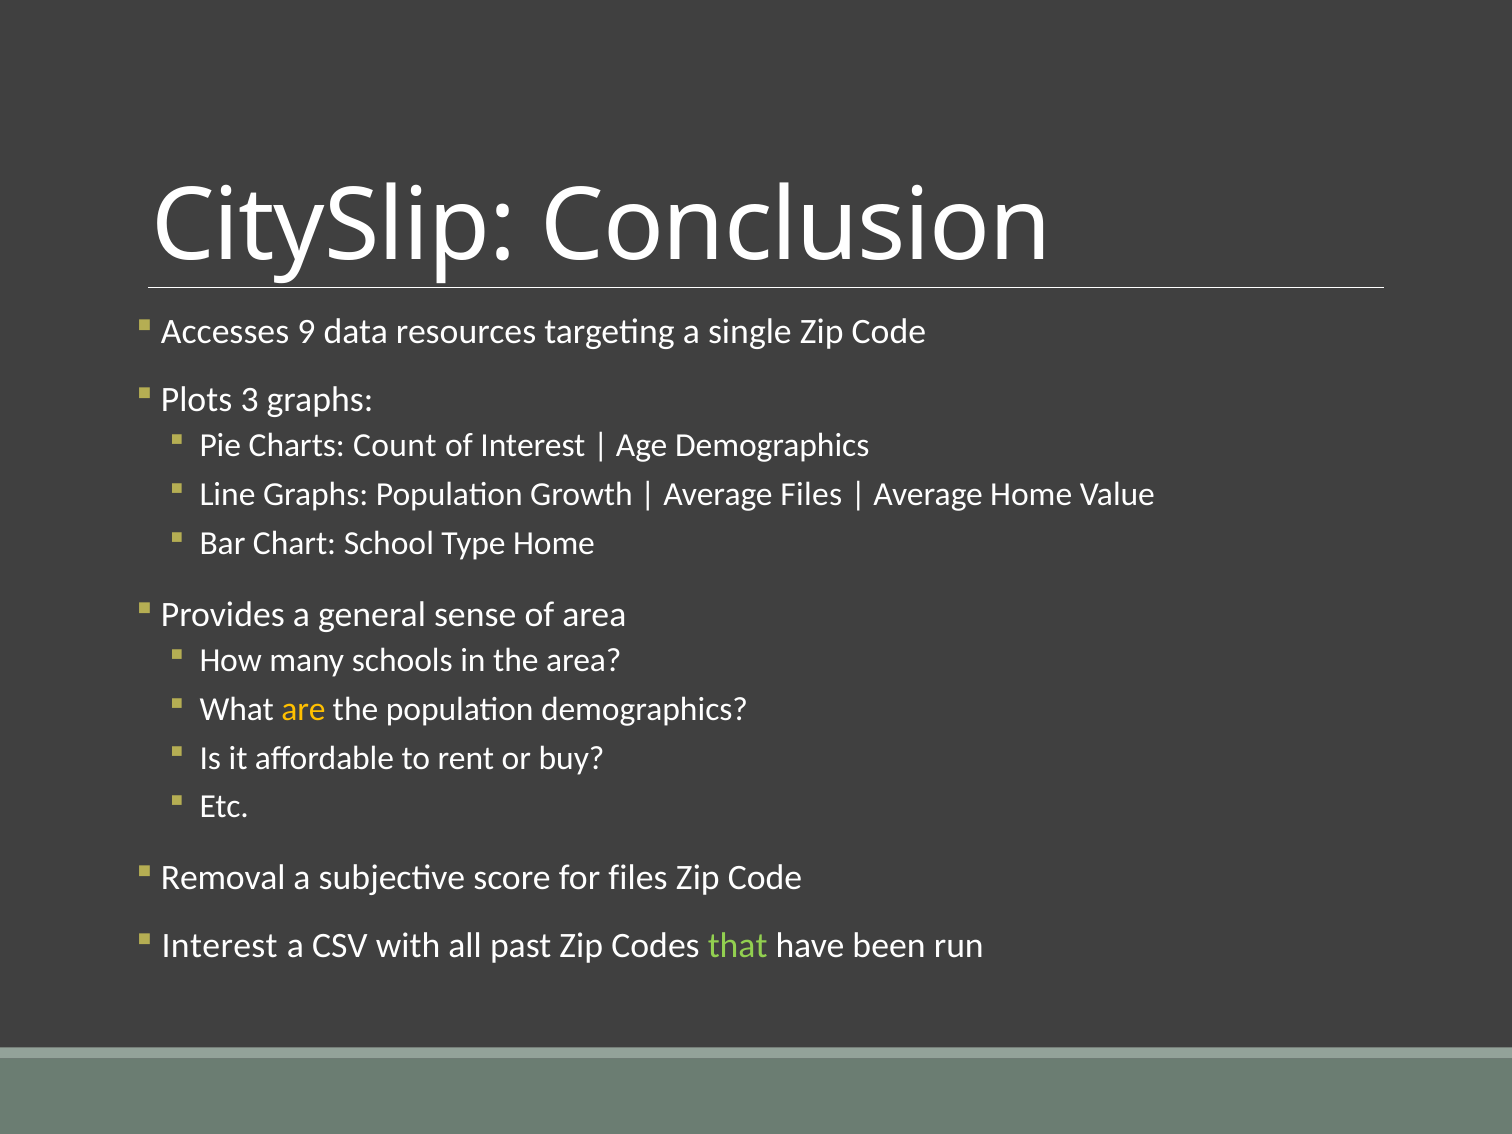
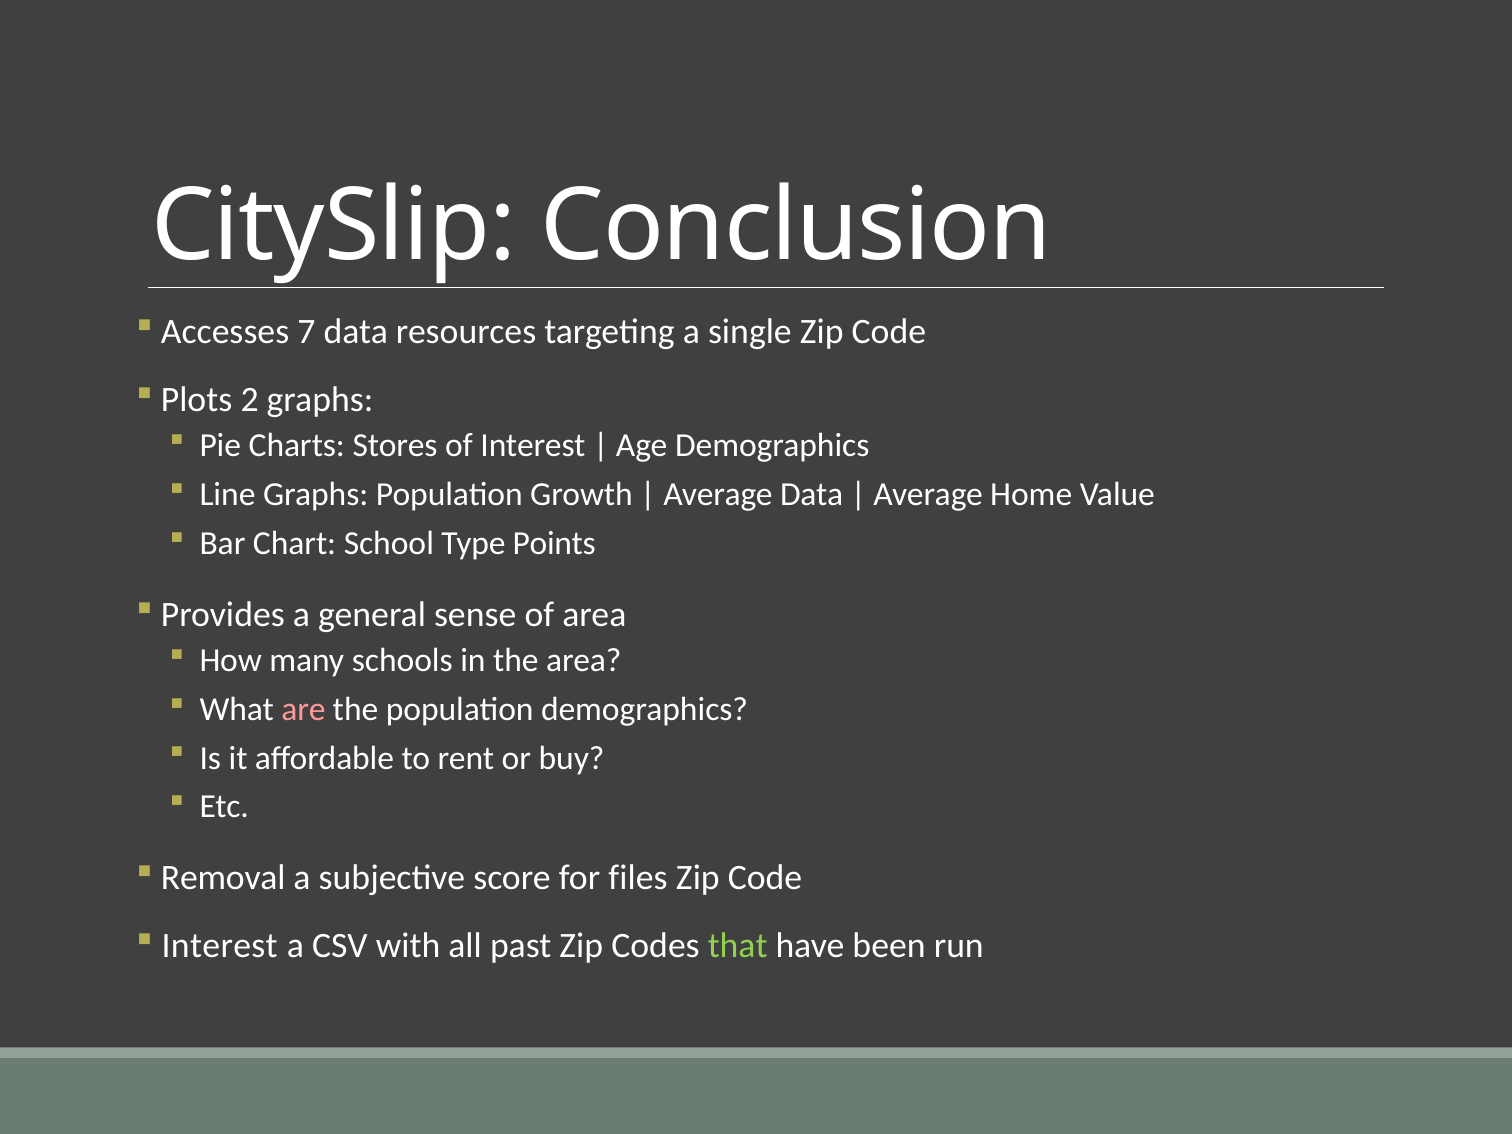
9: 9 -> 7 (306, 332)
3: 3 -> 2 (250, 400)
Count: Count -> Stores (395, 446)
Average Files: Files -> Data (812, 495)
Type Home: Home -> Points (554, 543)
are colour: yellow -> pink (303, 709)
